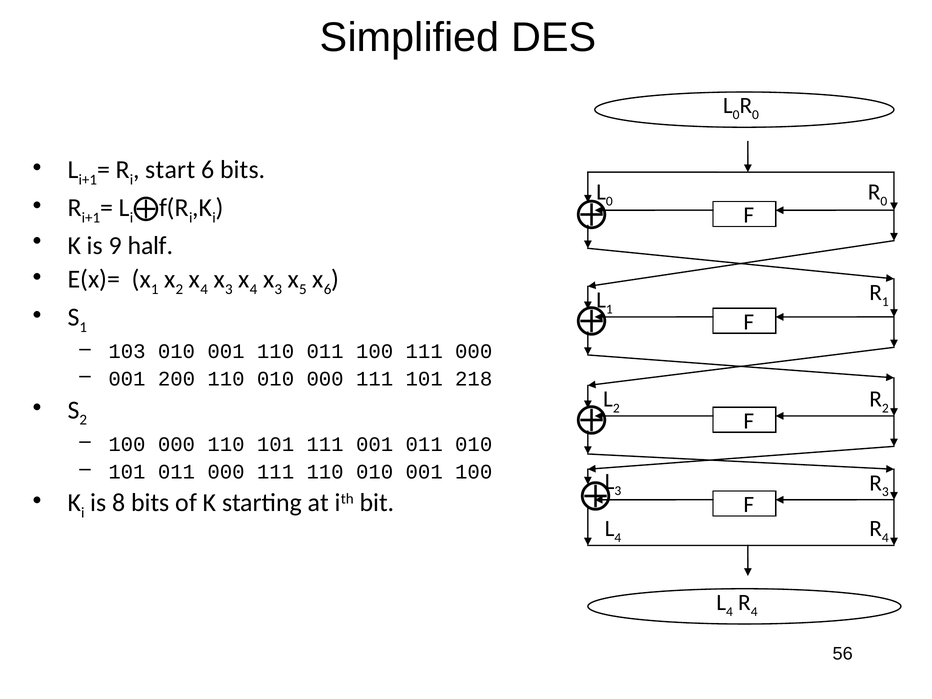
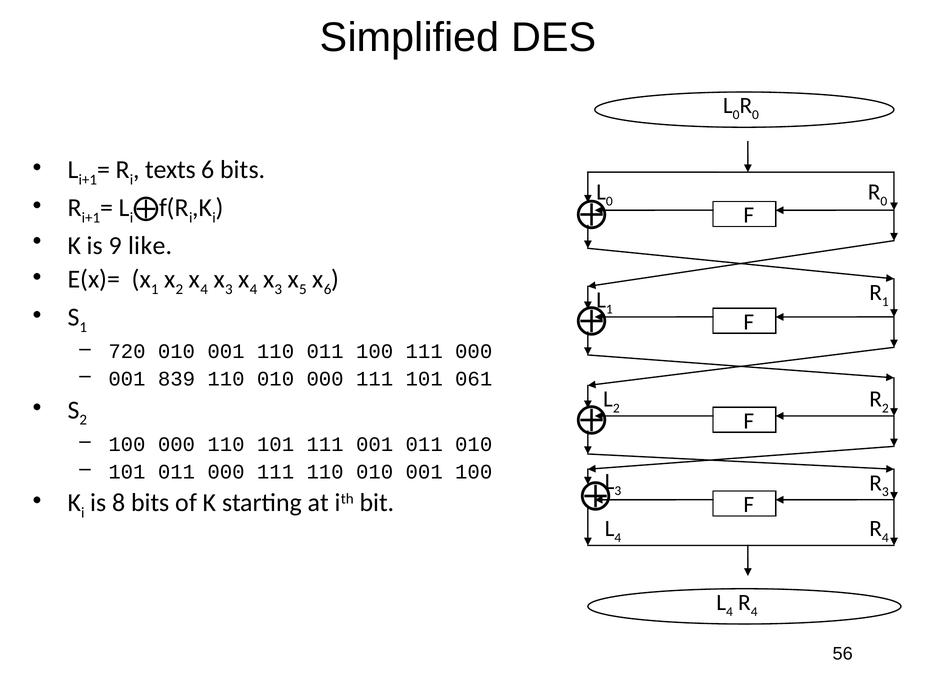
start: start -> texts (171, 170)
half: half -> like (150, 246)
103: 103 -> 720 (127, 352)
200: 200 -> 839 (176, 379)
218: 218 -> 061 (474, 379)
